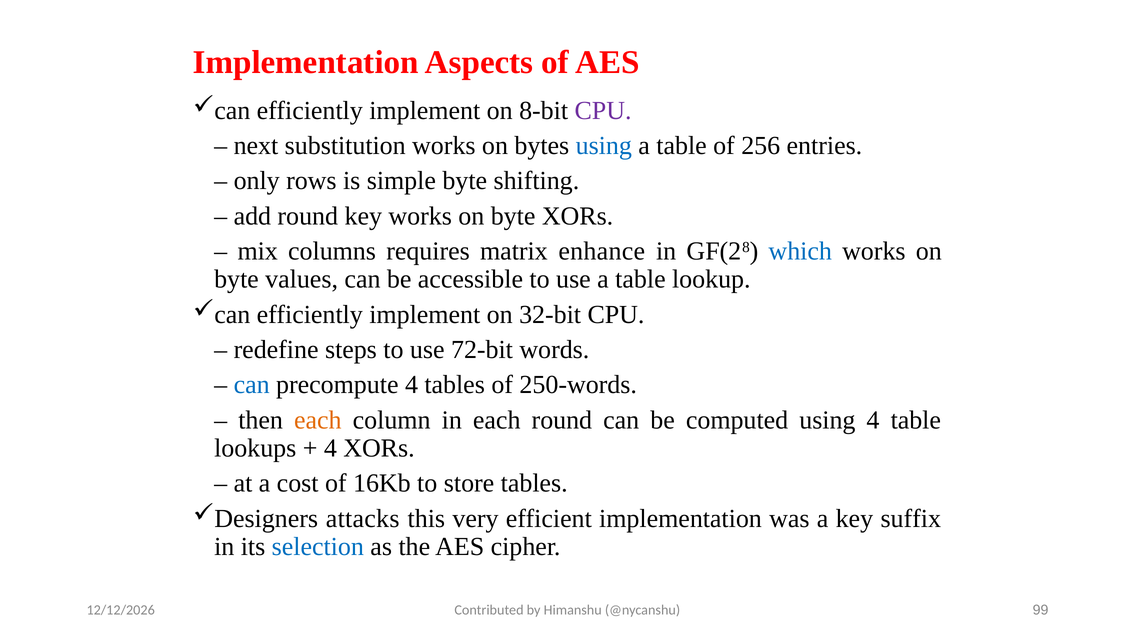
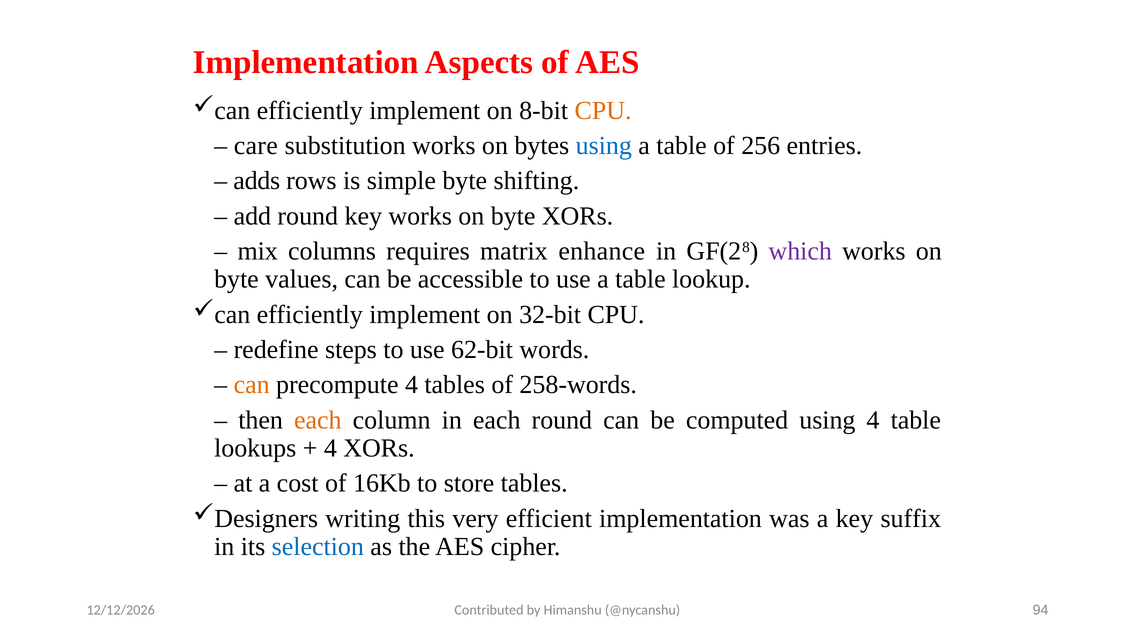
CPU colour: purple -> orange (603, 110)
next: next -> care (256, 146)
only: only -> adds (257, 181)
which colour: blue -> purple (800, 251)
72-bit: 72-bit -> 62-bit (482, 349)
can colour: blue -> orange (252, 384)
250-words: 250-words -> 258-words (578, 384)
attacks: attacks -> writing (363, 518)
99: 99 -> 94 (1041, 610)
